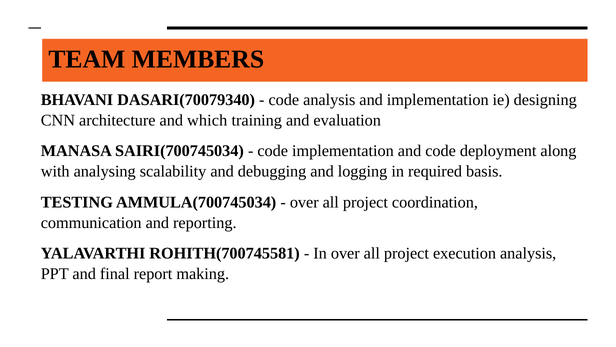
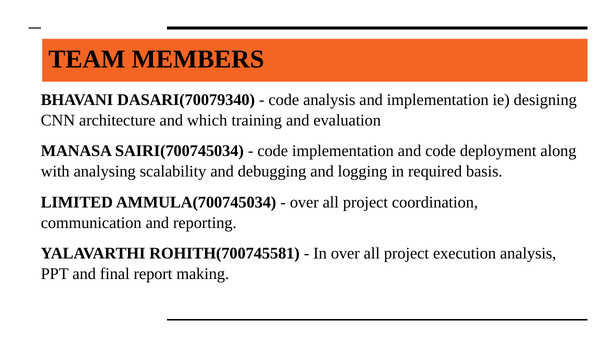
TESTING: TESTING -> LIMITED (77, 202)
